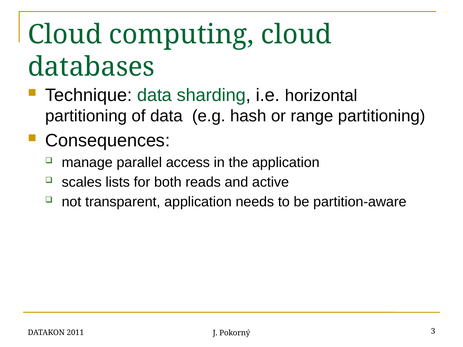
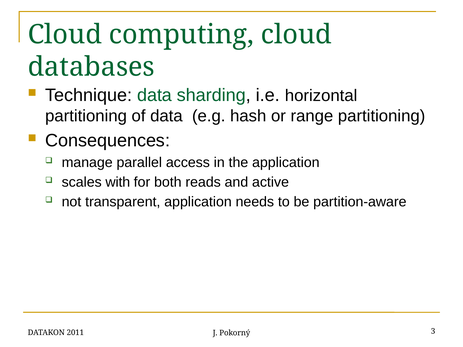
lists: lists -> with (118, 182)
